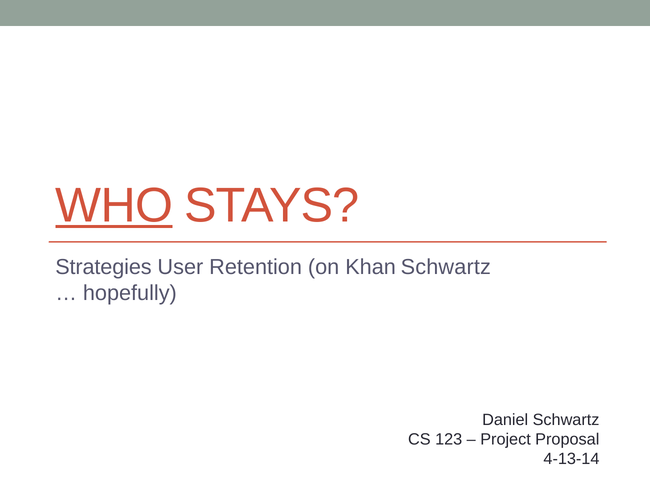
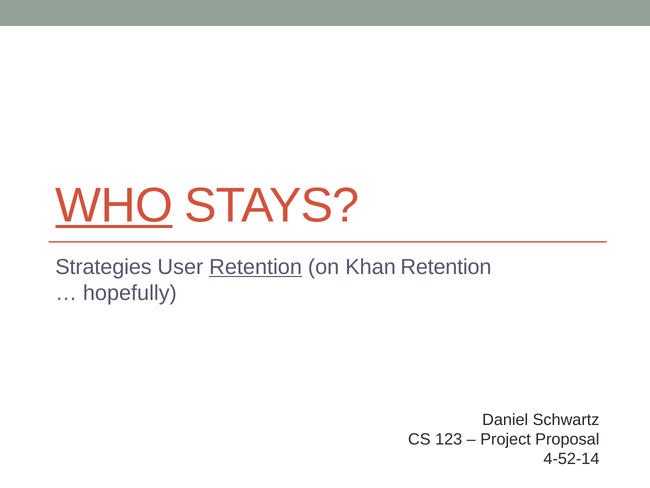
Retention underline: none -> present (256, 267)
Khan Schwartz: Schwartz -> Retention (446, 267)
4-13-14: 4-13-14 -> 4-52-14 (571, 458)
